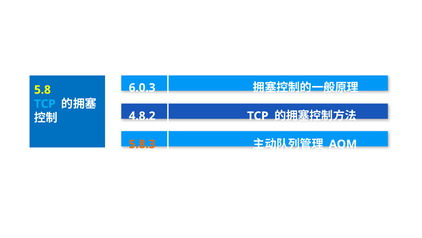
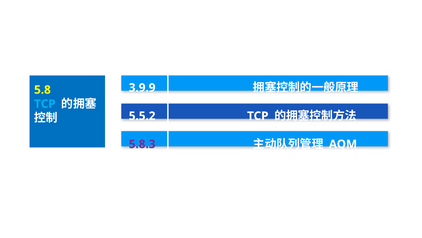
6.0.3: 6.0.3 -> 3.9.9 (142, 88)
4.8.2: 4.8.2 -> 5.5.2 (142, 116)
5.8.3 colour: orange -> purple (142, 144)
